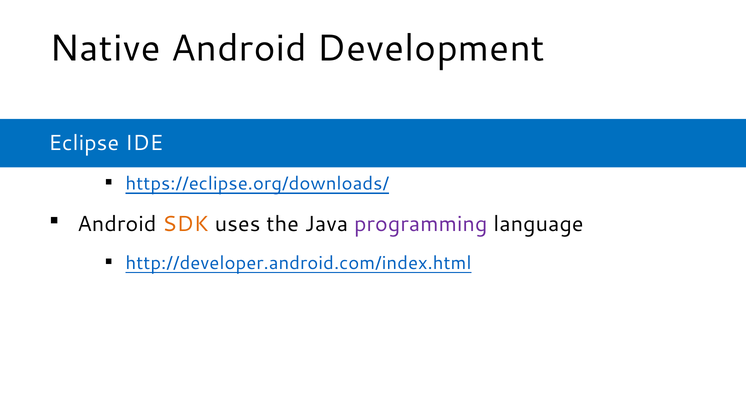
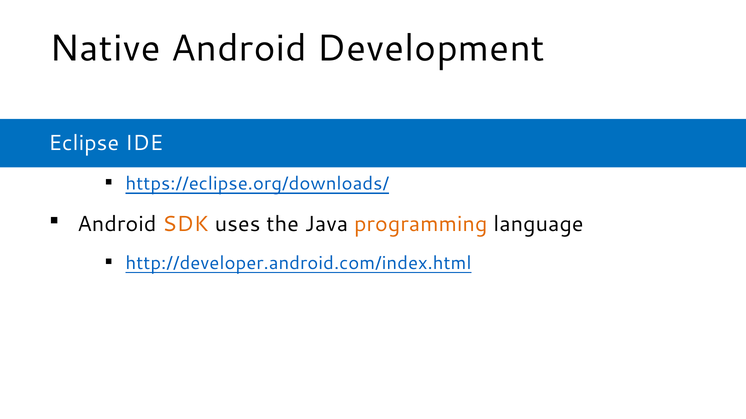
programming colour: purple -> orange (421, 224)
